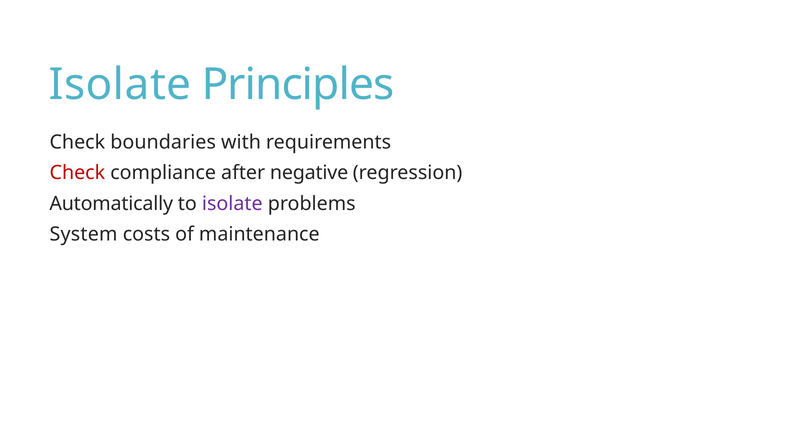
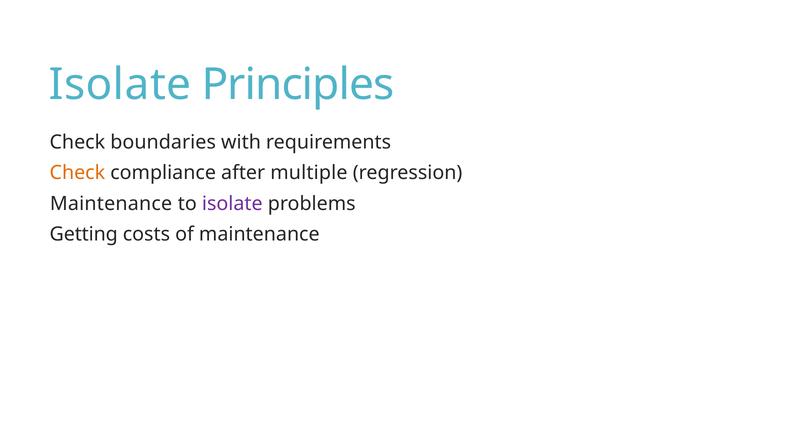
Check colour: red -> orange (77, 173)
negative: negative -> multiple (309, 173)
Automatically: Automatically -> Maintenance (111, 204)
System: System -> Getting (84, 235)
